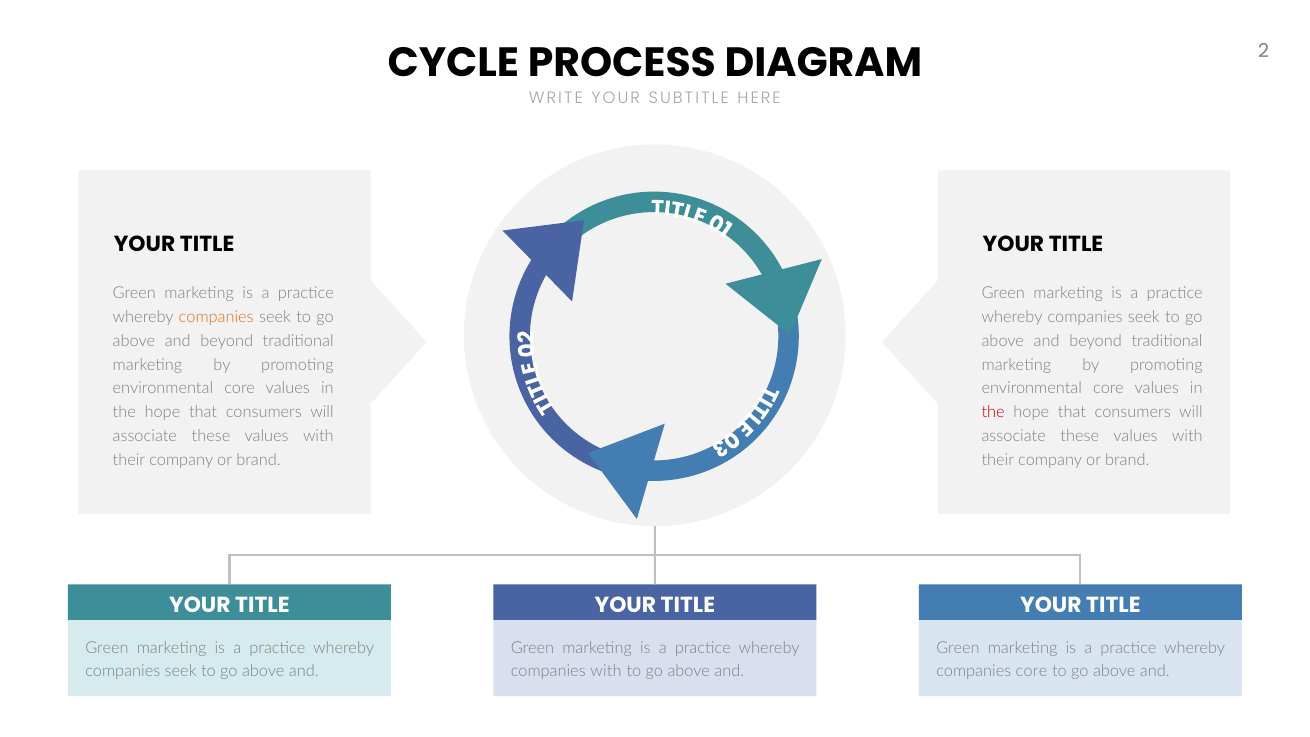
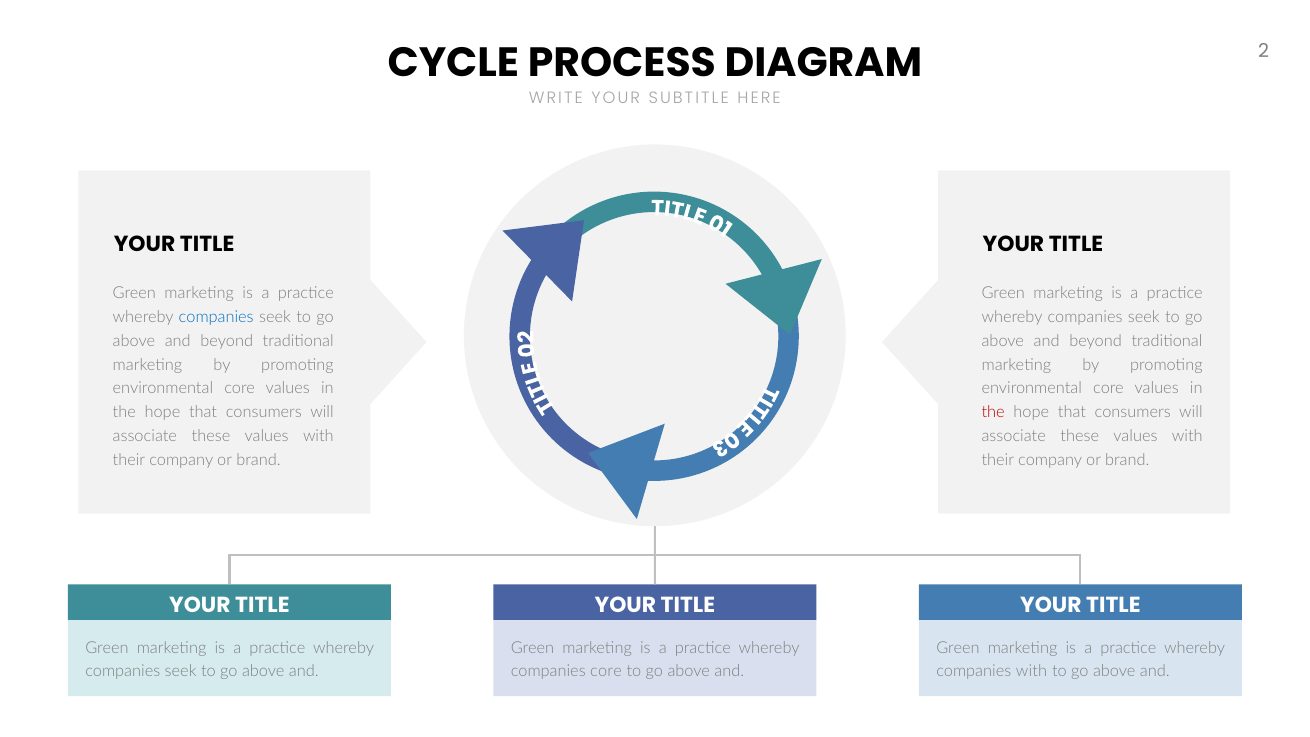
companies colour: orange -> blue (216, 317)
companies with: with -> core (606, 672)
companies core: core -> with (1032, 672)
